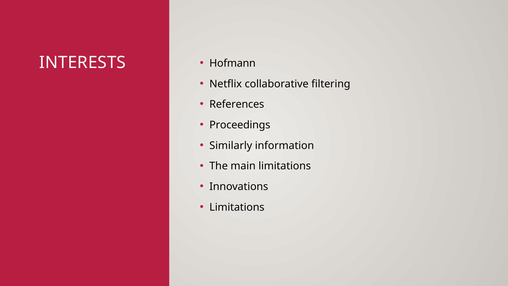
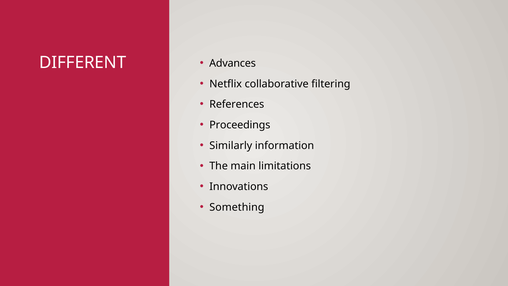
INTERESTS: INTERESTS -> DIFFERENT (83, 63)
Hofmann: Hofmann -> Advances (233, 63)
Limitations: Limitations -> Something (237, 207)
